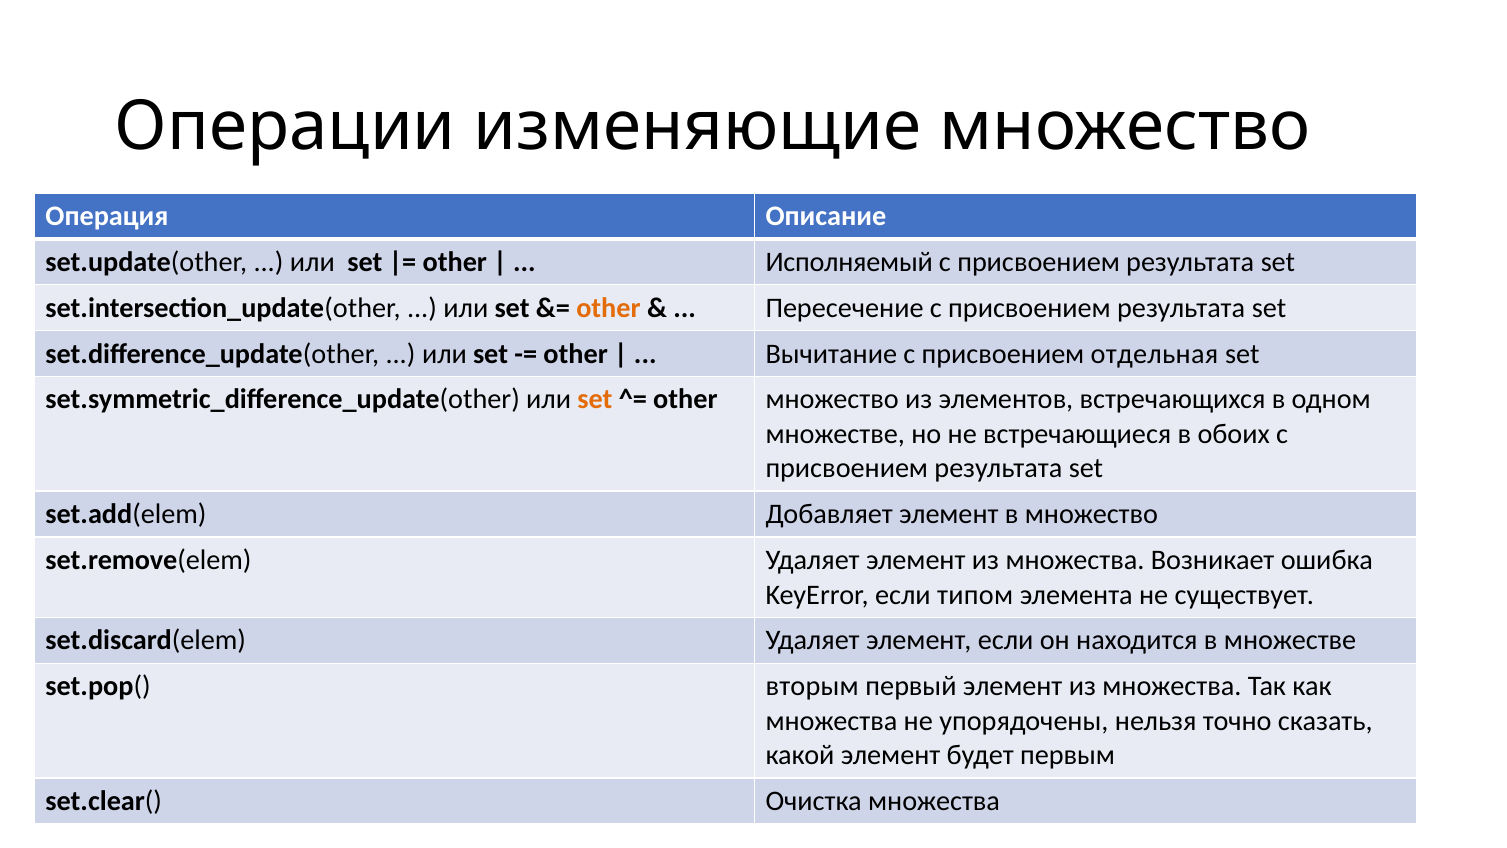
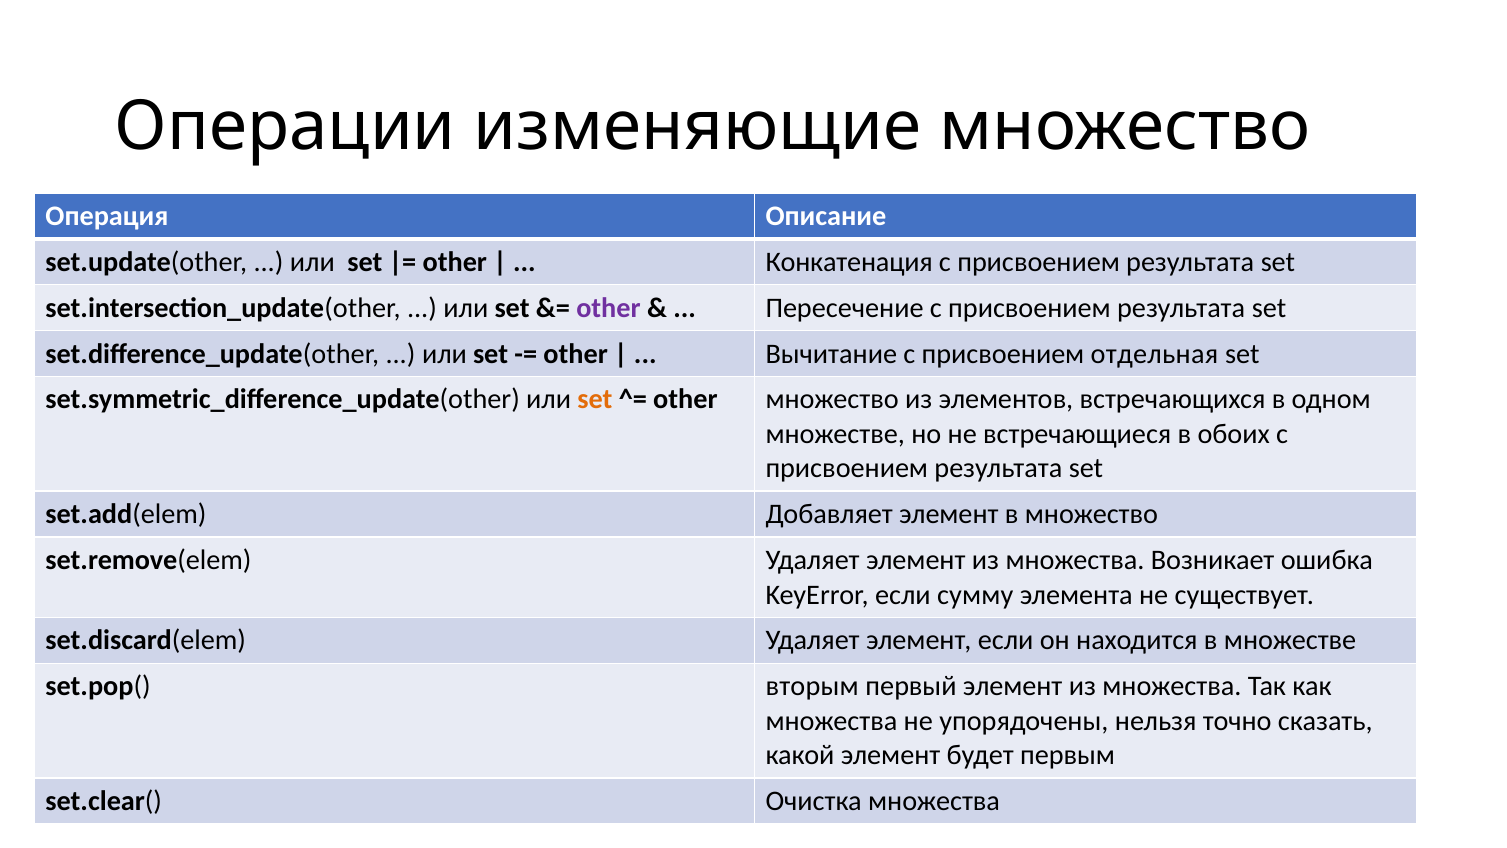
Исполняемый: Исполняемый -> Конкатенация (849, 262)
other colour: orange -> purple (608, 308)
типом: типом -> сумму (975, 595)
